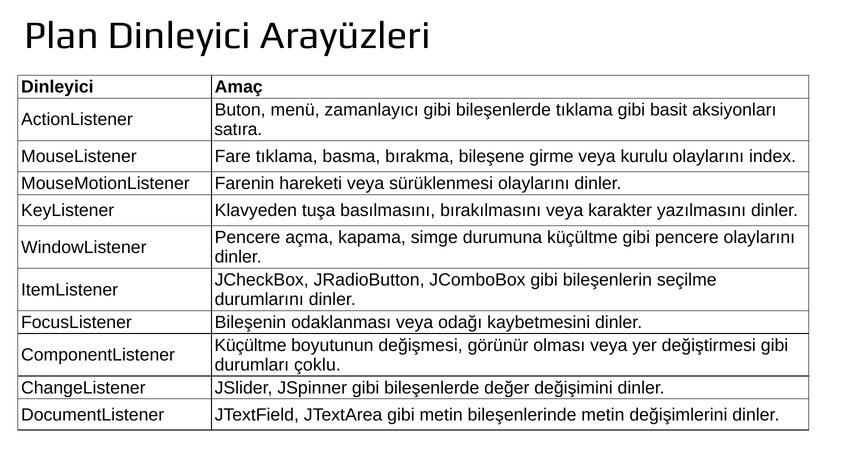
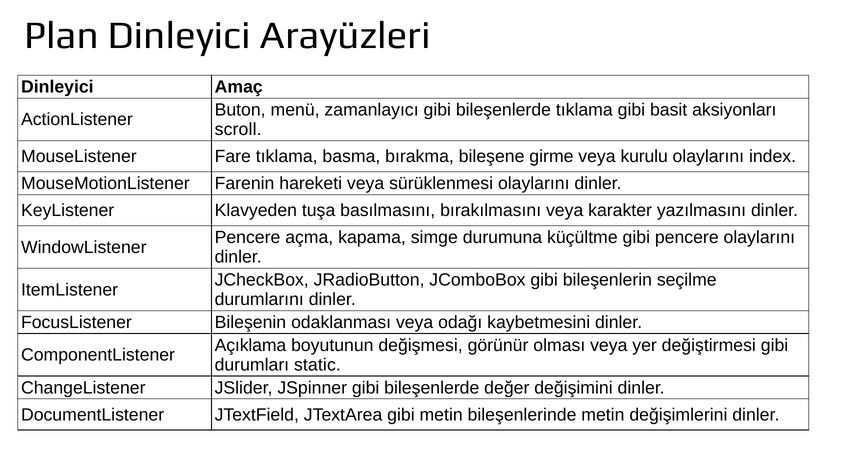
satıra: satıra -> scroll (238, 129)
Küçültme: Küçültme -> Açıklama (250, 345)
çoklu: çoklu -> static (317, 365)
